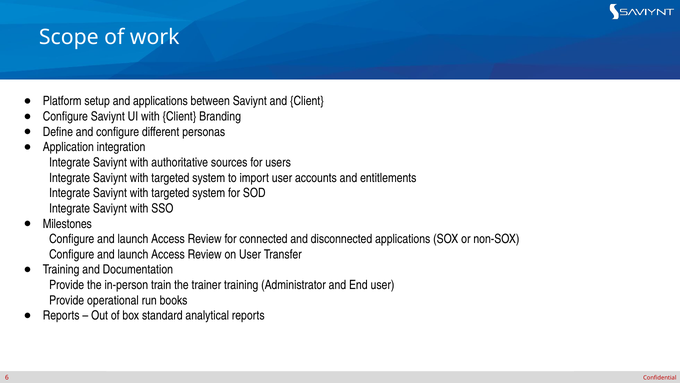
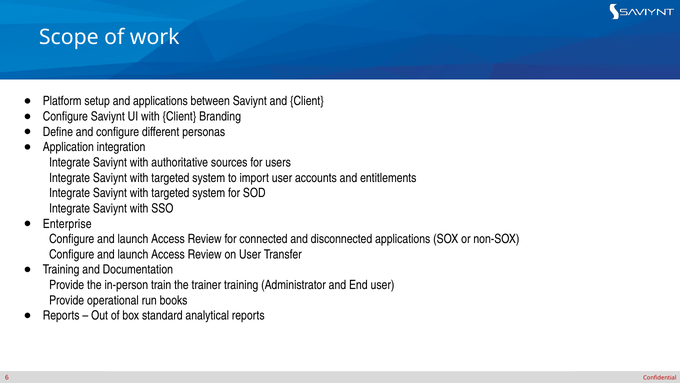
Milestones: Milestones -> Enterprise (67, 224)
